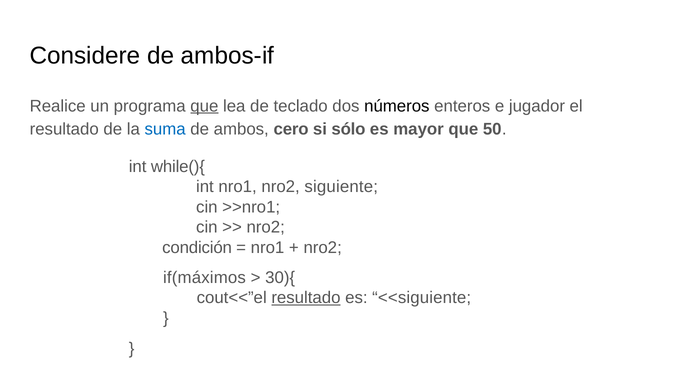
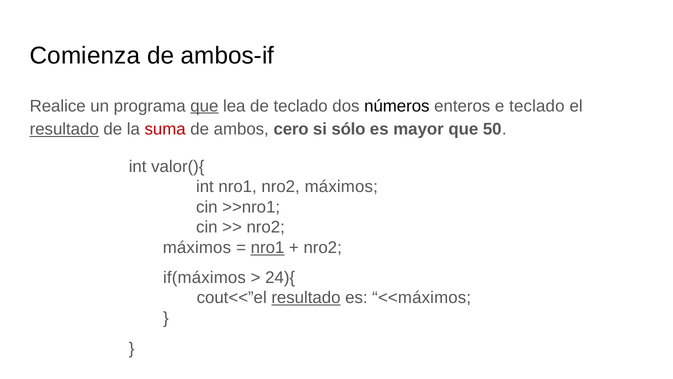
Considere: Considere -> Comienza (85, 56)
e jugador: jugador -> teclado (537, 106)
resultado underline: none -> present (64, 129)
suma colour: blue -> red (165, 129)
while(){: while(){ -> valor(){ (178, 167)
nro1 nro2 siguiente: siguiente -> máximos (341, 187)
condición: condición -> máximos (197, 247)
nro1 underline: none -> present (268, 247)
30){: 30){ -> 24){ (280, 277)
<<siguiente: <<siguiente -> <<máximos (422, 297)
